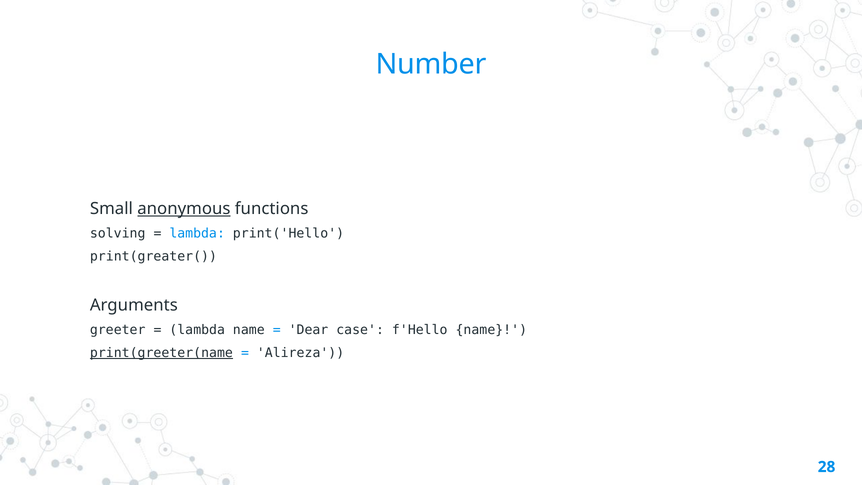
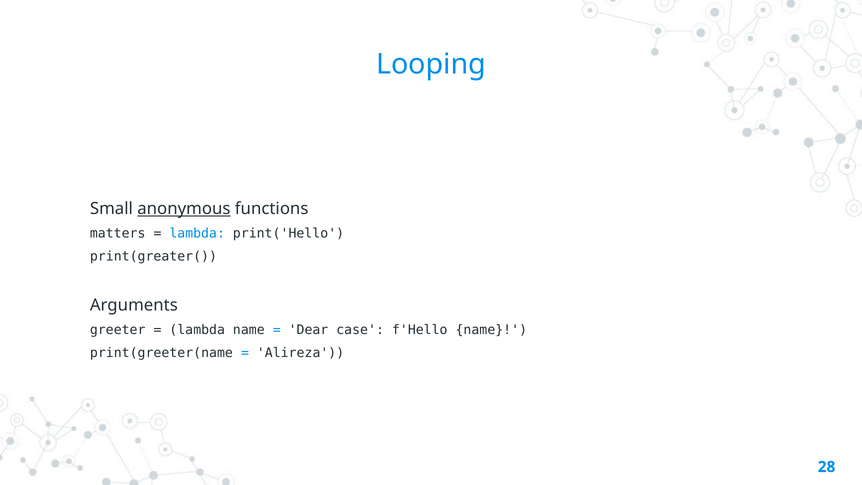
Number: Number -> Looping (431, 64)
solving: solving -> matters (118, 234)
print(greeter(name underline: present -> none (161, 353)
